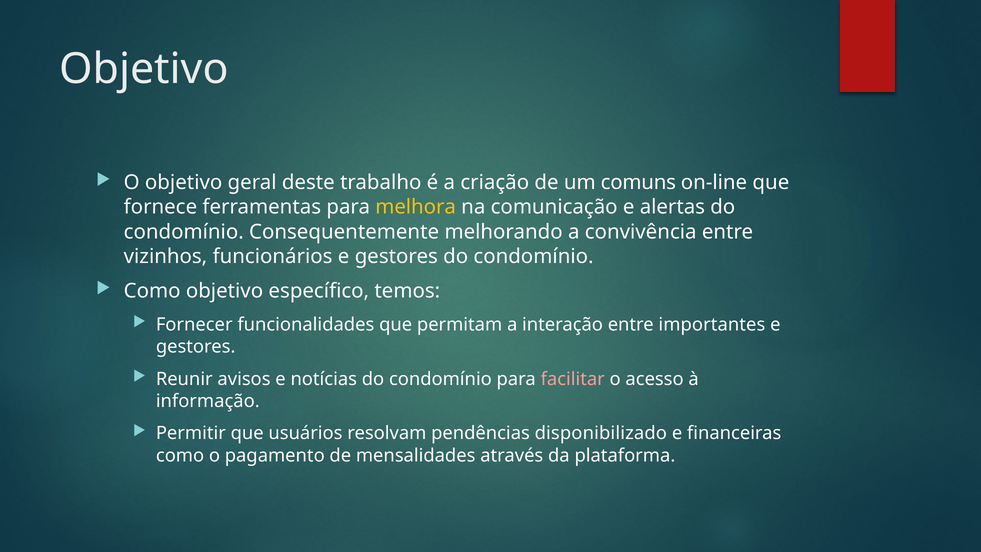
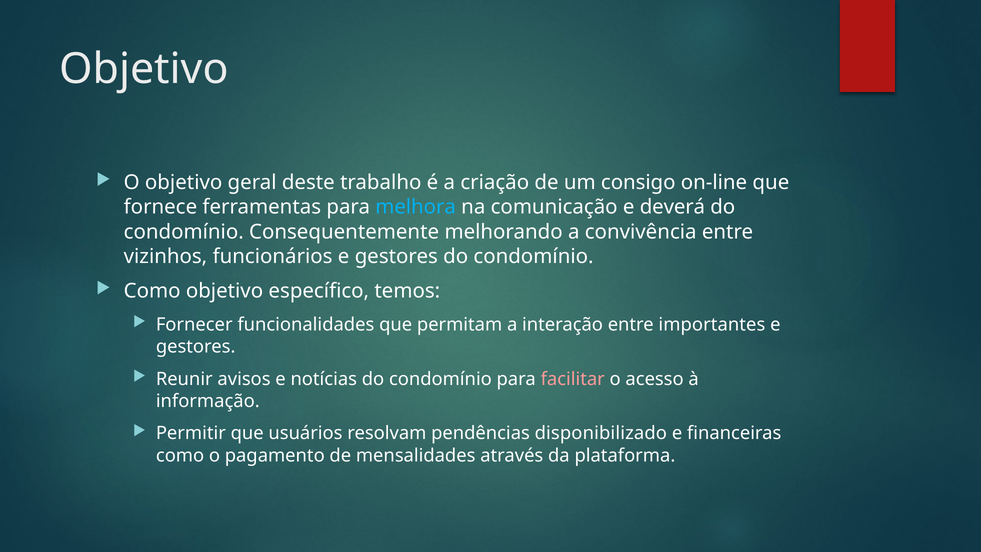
comuns: comuns -> consigo (638, 183)
melhora colour: yellow -> light blue (416, 207)
alertas: alertas -> deverá (672, 207)
